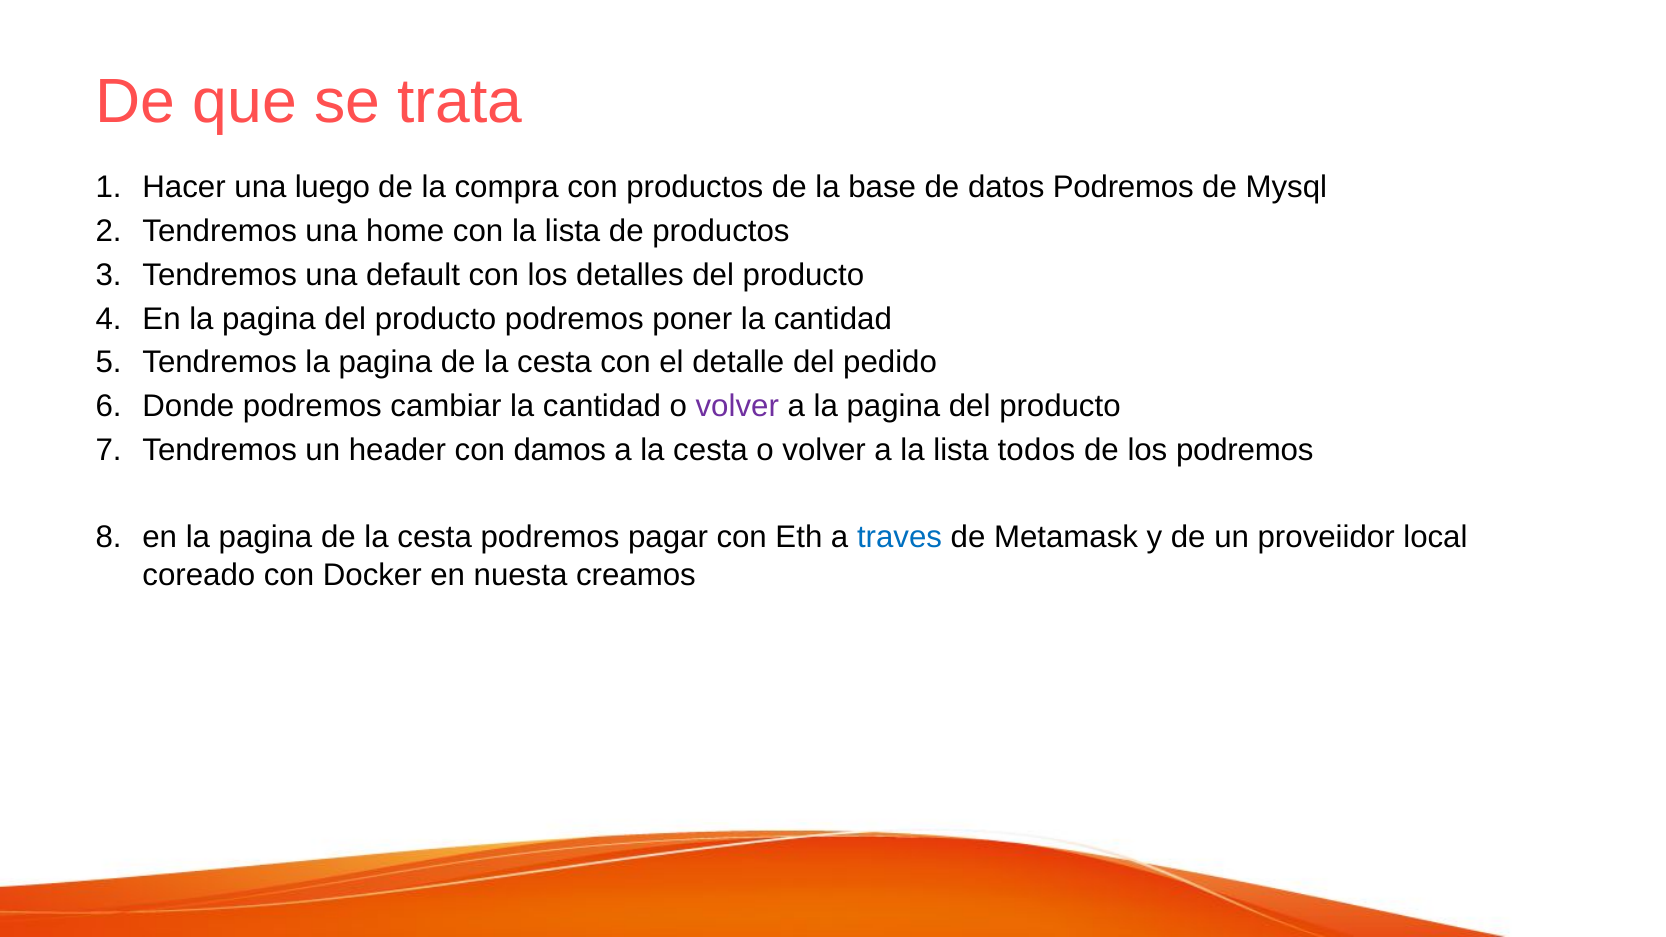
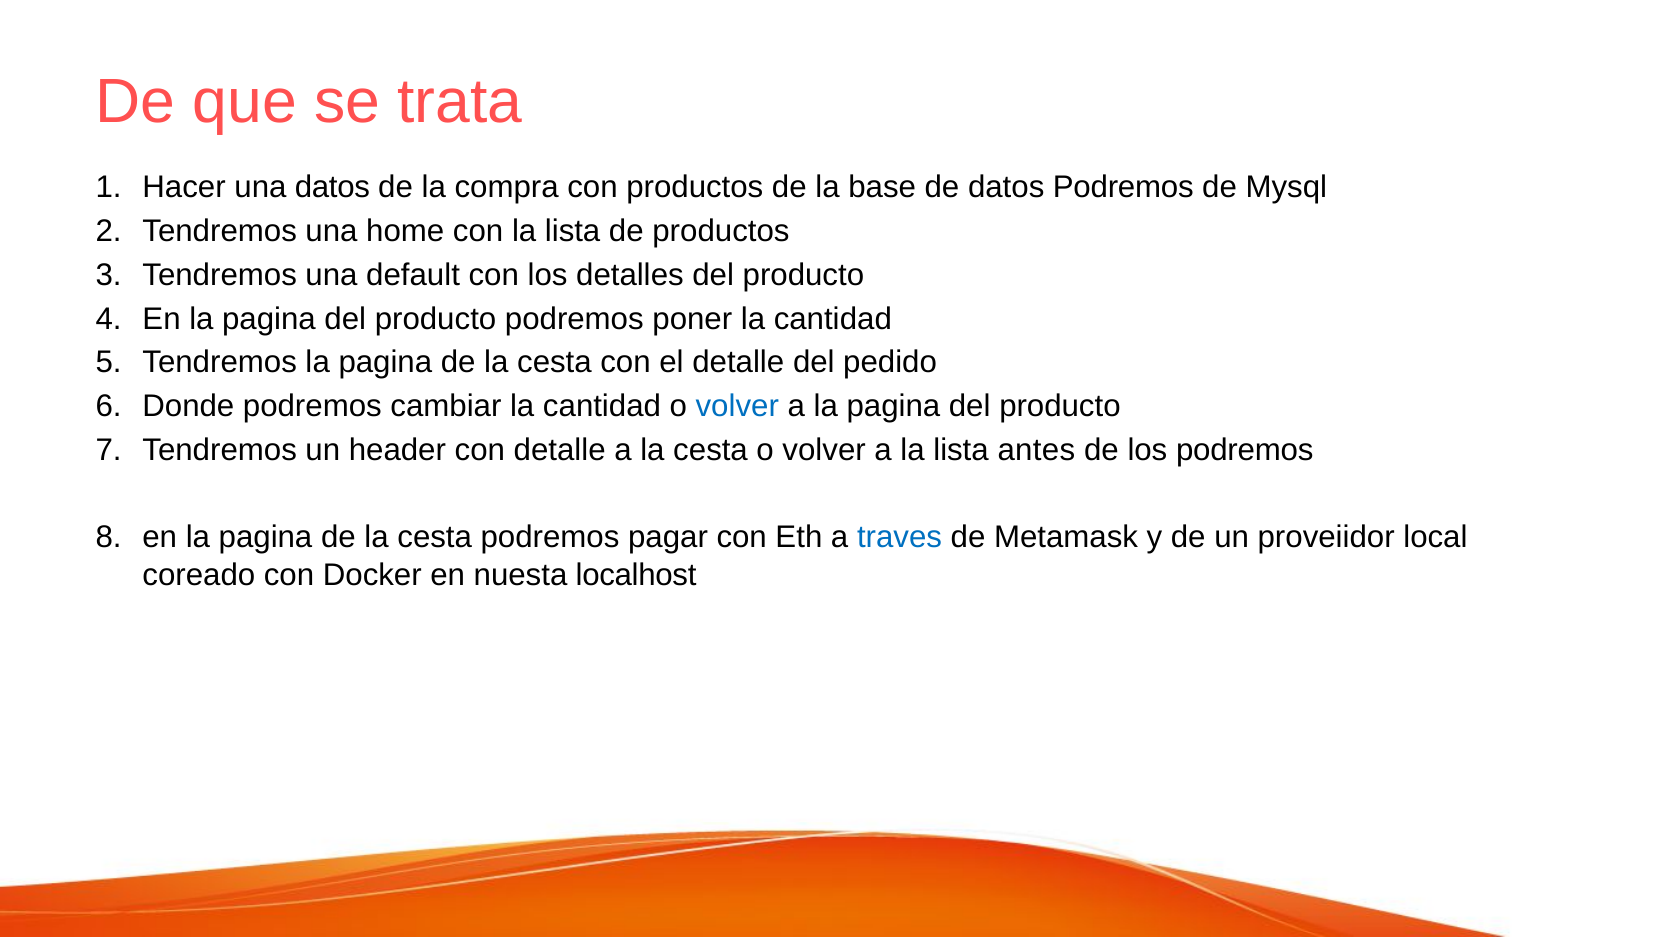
una luego: luego -> datos (332, 188)
volver colour: purple -> blue (737, 406)
con damos: damos -> detalle (560, 450)
todos: todos -> antes (1036, 450)
creamos: creamos -> localhost (636, 575)
